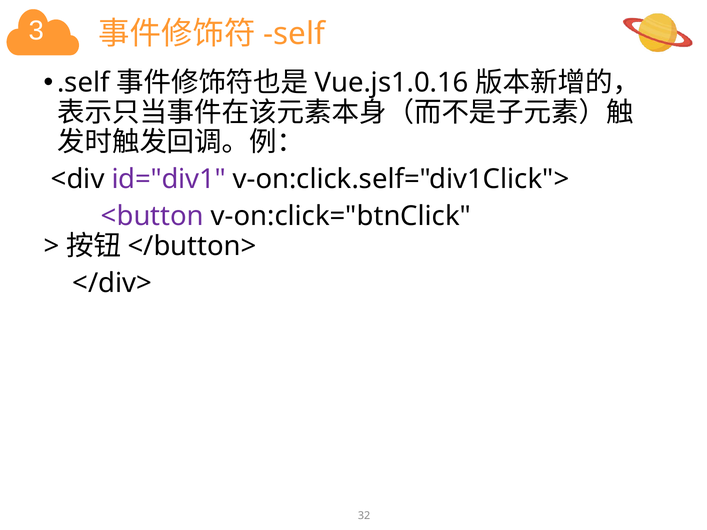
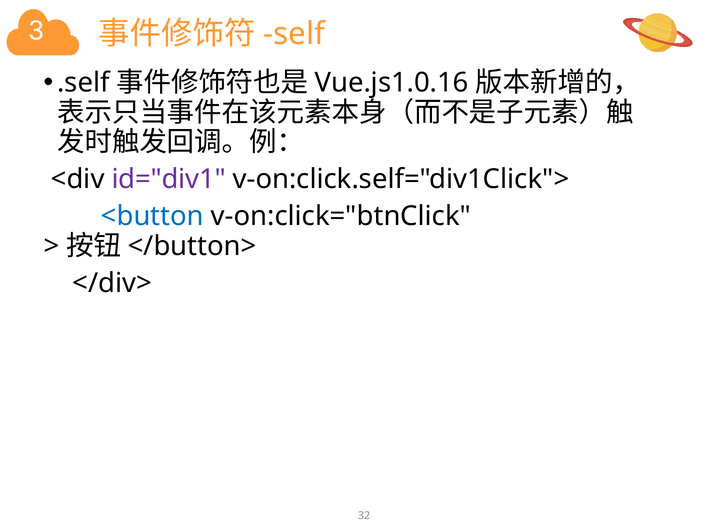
<button colour: purple -> blue (152, 216)
